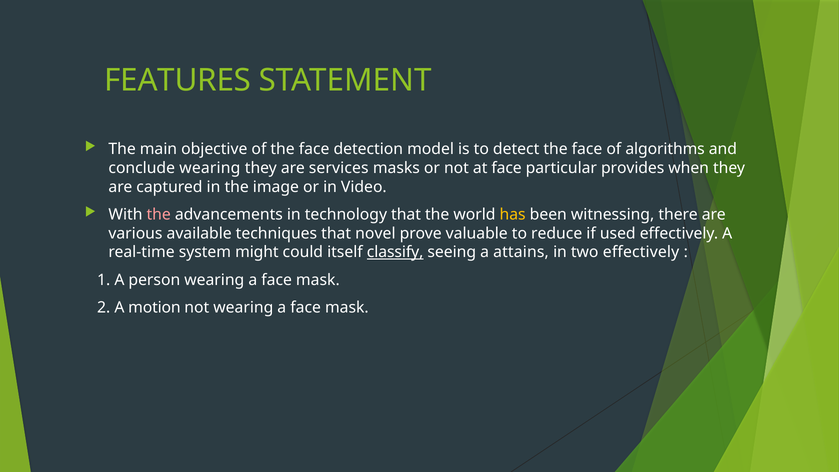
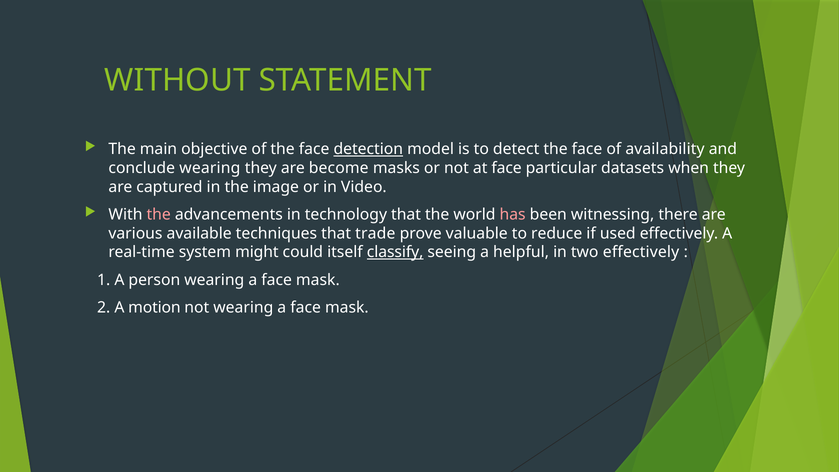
FEATURES: FEATURES -> WITHOUT (178, 80)
detection underline: none -> present (368, 149)
algorithms: algorithms -> availability (665, 149)
services: services -> become (339, 168)
provides: provides -> datasets (633, 168)
has colour: yellow -> pink (513, 214)
novel: novel -> trade (375, 233)
attains: attains -> helpful (521, 252)
